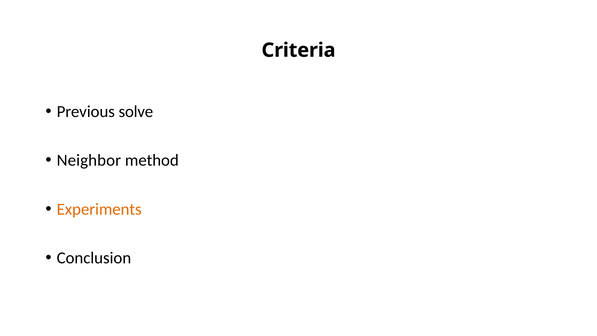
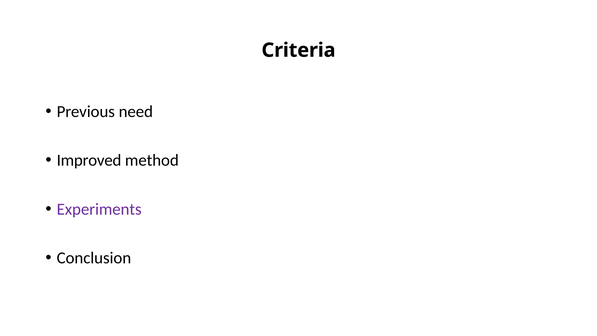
solve: solve -> need (136, 112)
Neighbor: Neighbor -> Improved (89, 160)
Experiments colour: orange -> purple (99, 209)
